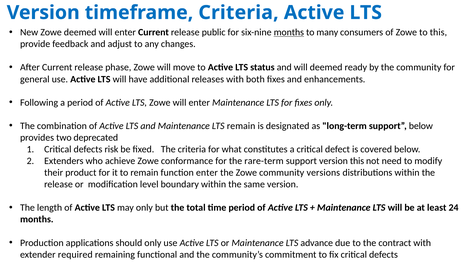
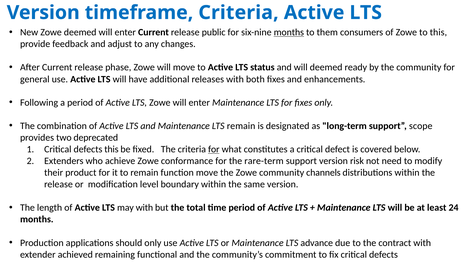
many: many -> them (327, 32)
support below: below -> scope (421, 126)
defects risk: risk -> this (111, 149)
for underline: none -> present (214, 149)
version this: this -> risk (357, 161)
function enter: enter -> move (207, 173)
versions: versions -> channels (323, 173)
may only: only -> with (144, 208)
required: required -> achieved (75, 255)
